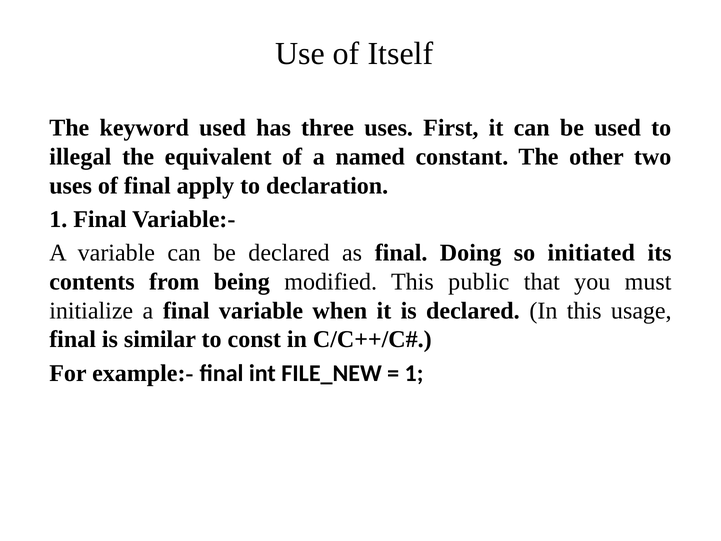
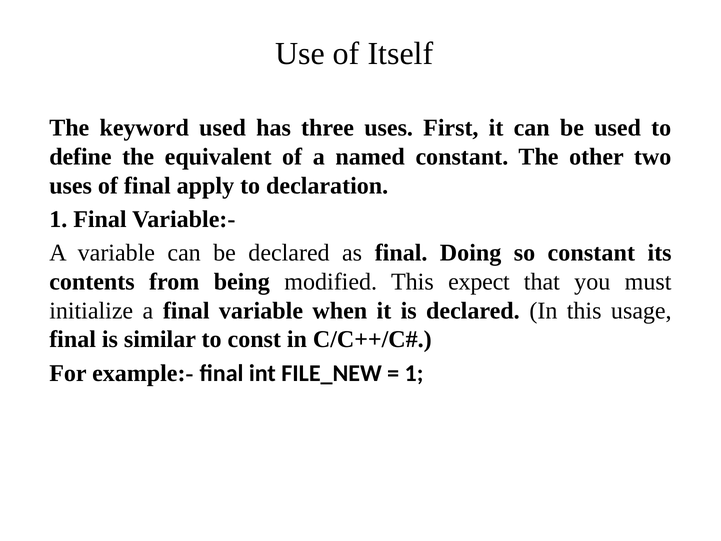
illegal: illegal -> define (80, 157)
so initiated: initiated -> constant (591, 253)
public: public -> expect (479, 282)
